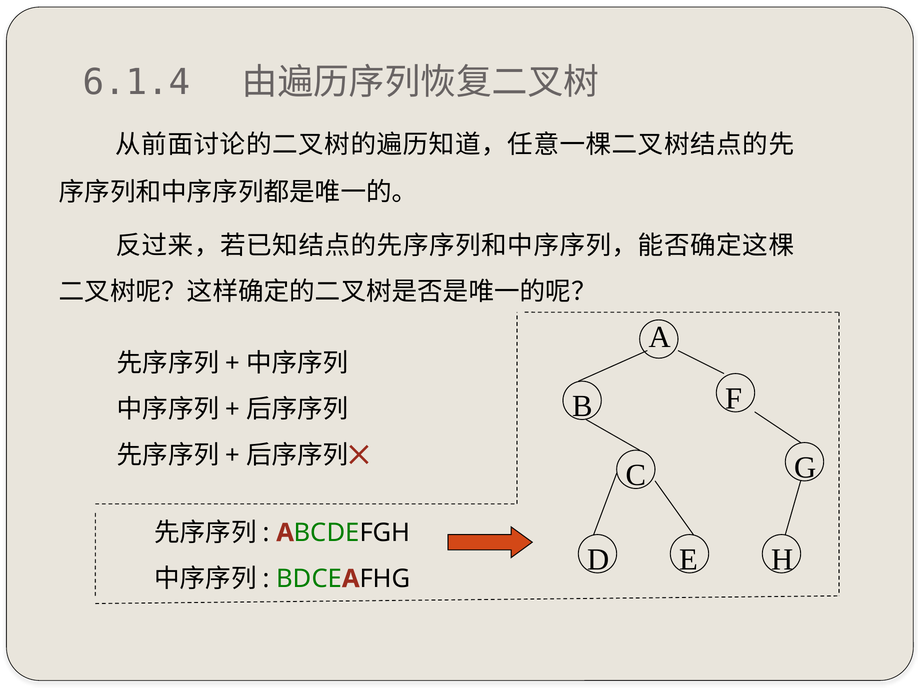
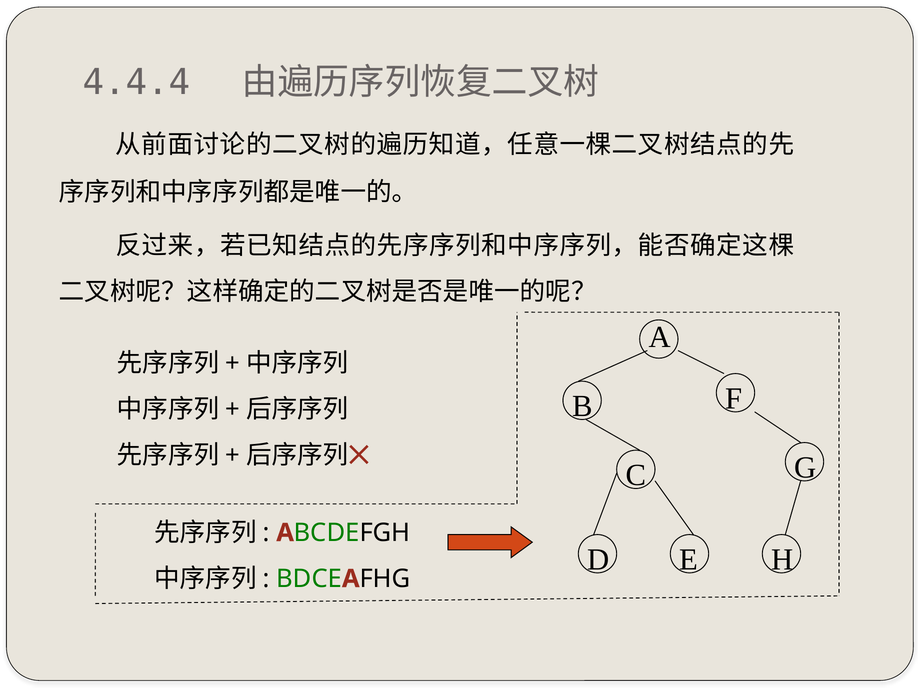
6.1.4: 6.1.4 -> 4.4.4 (137, 83)
